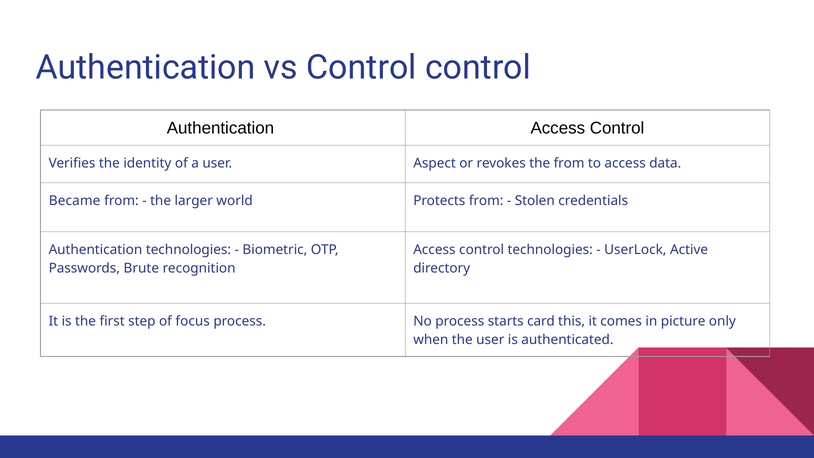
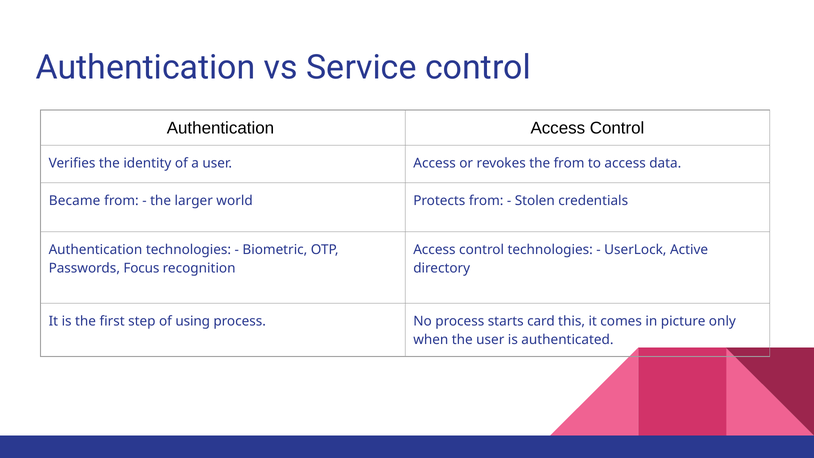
vs Control: Control -> Service (361, 67)
user Aspect: Aspect -> Access (435, 163)
Brute: Brute -> Focus (141, 268)
focus: focus -> using (193, 321)
